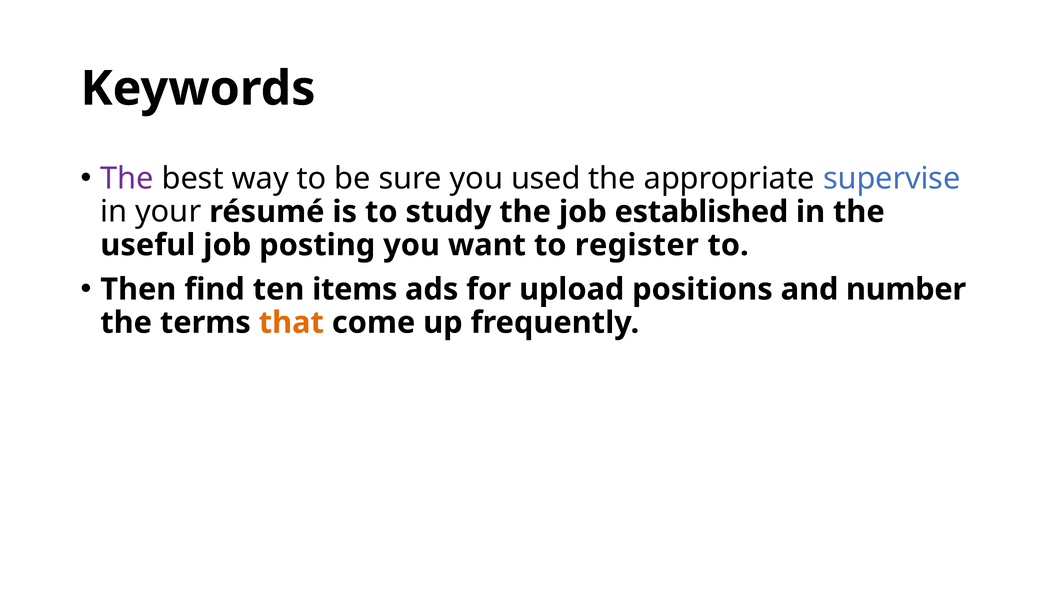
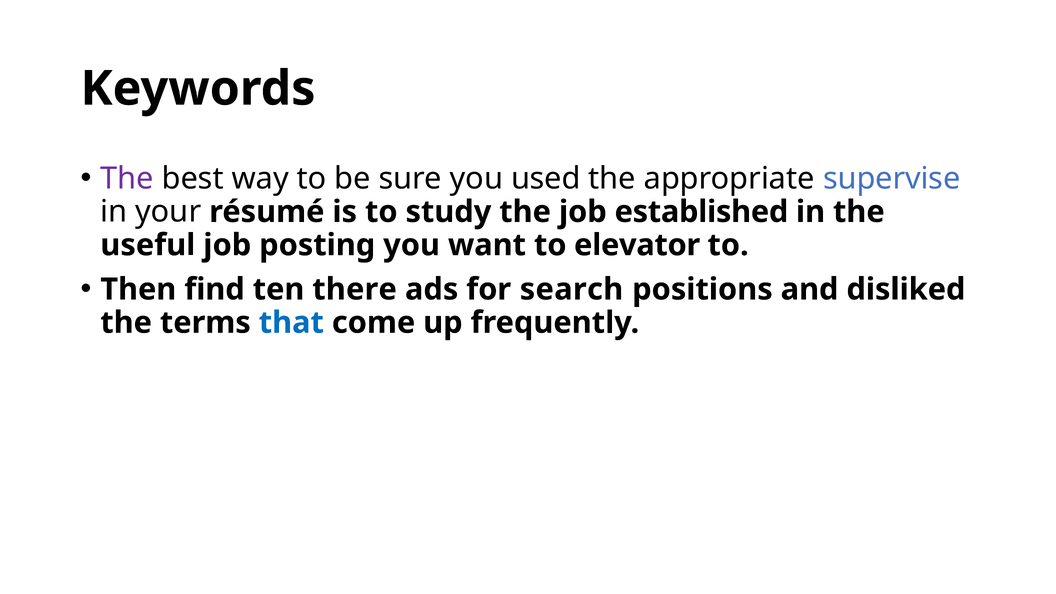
register: register -> elevator (637, 245)
items: items -> there (355, 289)
upload: upload -> search (571, 289)
number: number -> disliked (906, 289)
that colour: orange -> blue (291, 323)
